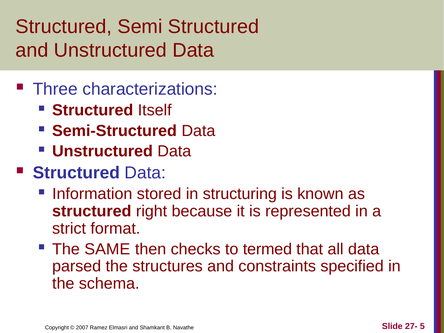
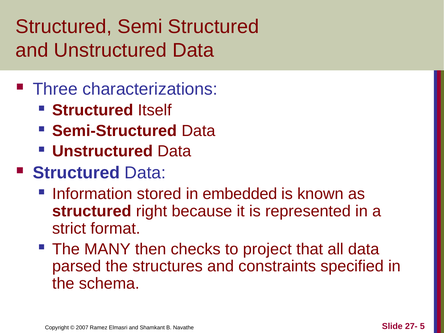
structuring: structuring -> embedded (240, 194)
SAME: SAME -> MANY (107, 249)
termed: termed -> project (267, 249)
